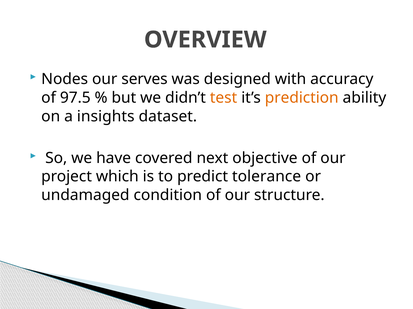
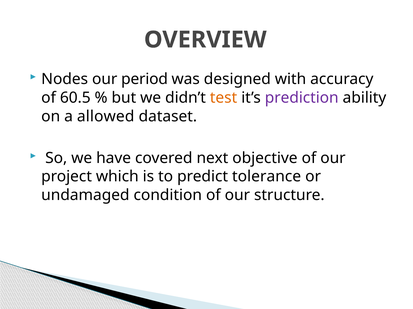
serves: serves -> period (145, 79)
97.5: 97.5 -> 60.5 (75, 98)
prediction colour: orange -> purple (302, 98)
insights: insights -> allowed (106, 117)
